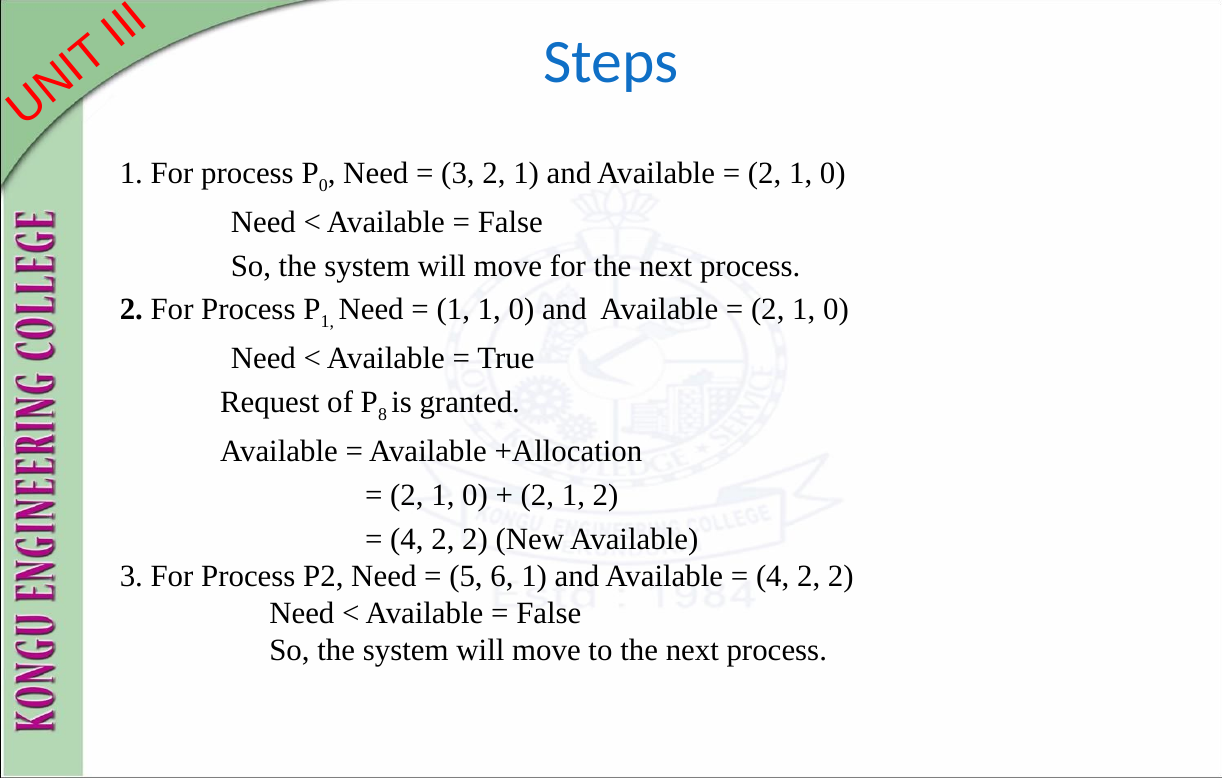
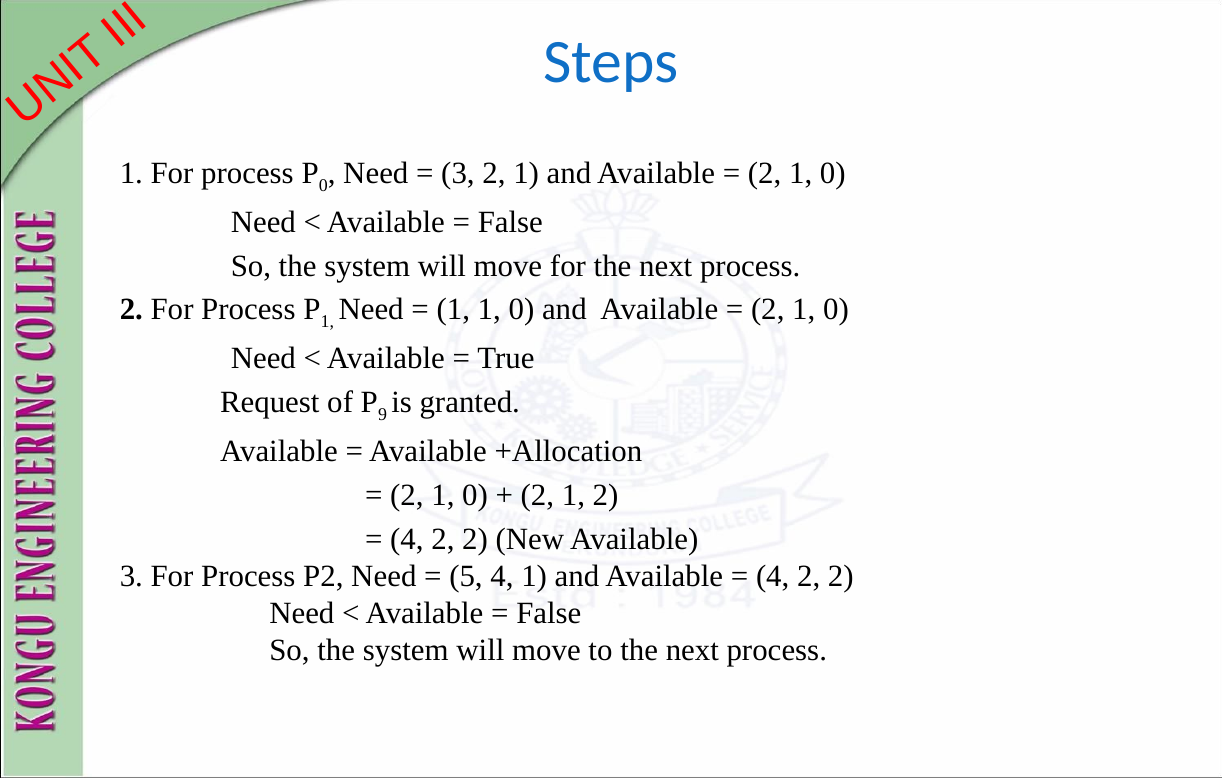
8: 8 -> 9 (382, 414)
5 6: 6 -> 4 (502, 576)
